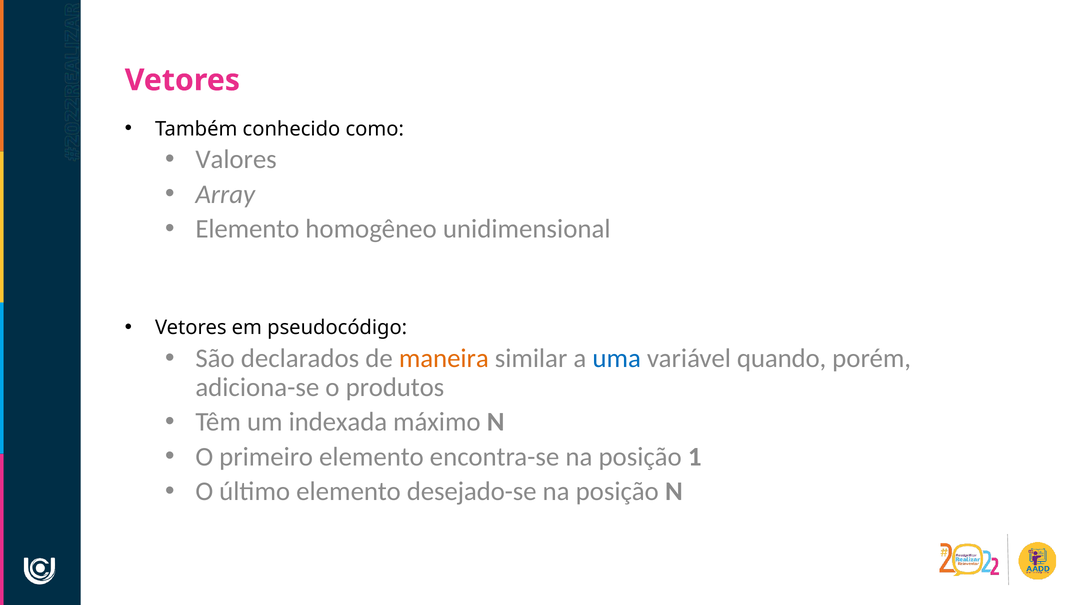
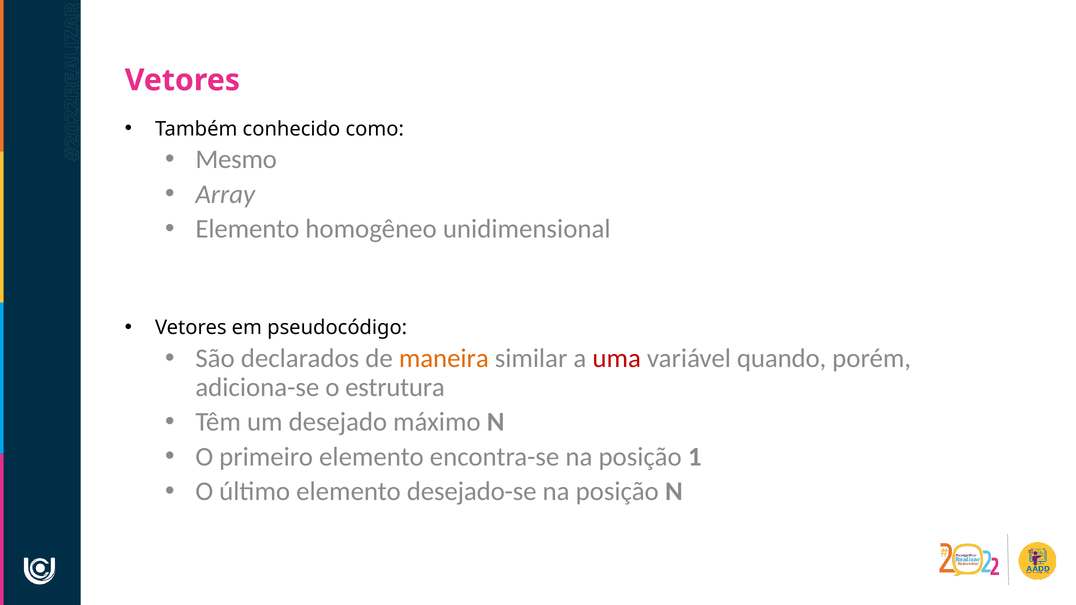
Valores: Valores -> Mesmo (236, 160)
uma colour: blue -> red (617, 359)
produtos: produtos -> estrutura (395, 388)
indexada: indexada -> desejado (338, 422)
